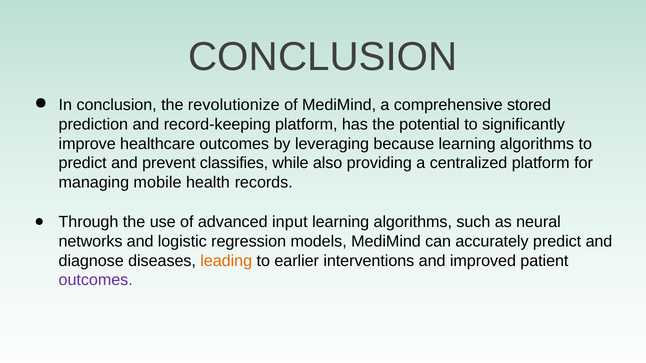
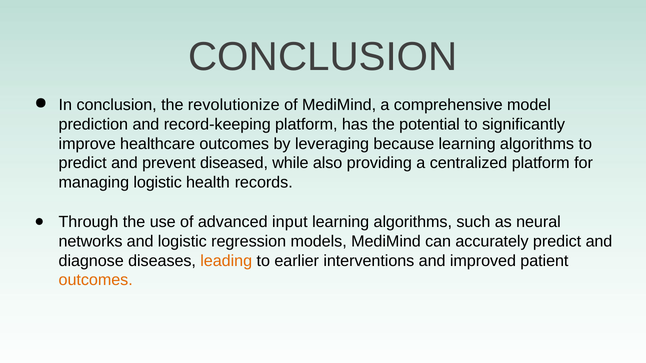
stored: stored -> model (529, 105)
classifies: classifies -> diseased (234, 163)
managing mobile: mobile -> logistic (158, 183)
outcomes colour: purple -> orange (96, 280)
